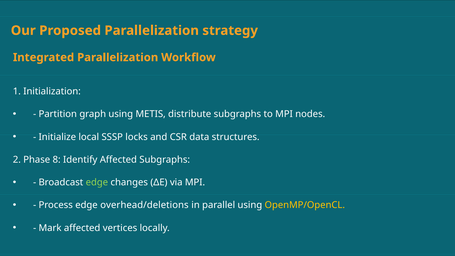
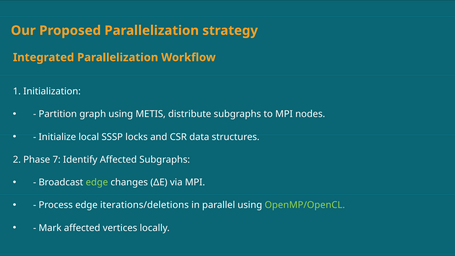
8: 8 -> 7 (57, 160)
overhead/deletions: overhead/deletions -> iterations/deletions (144, 205)
OpenMP/OpenCL colour: yellow -> light green (305, 205)
